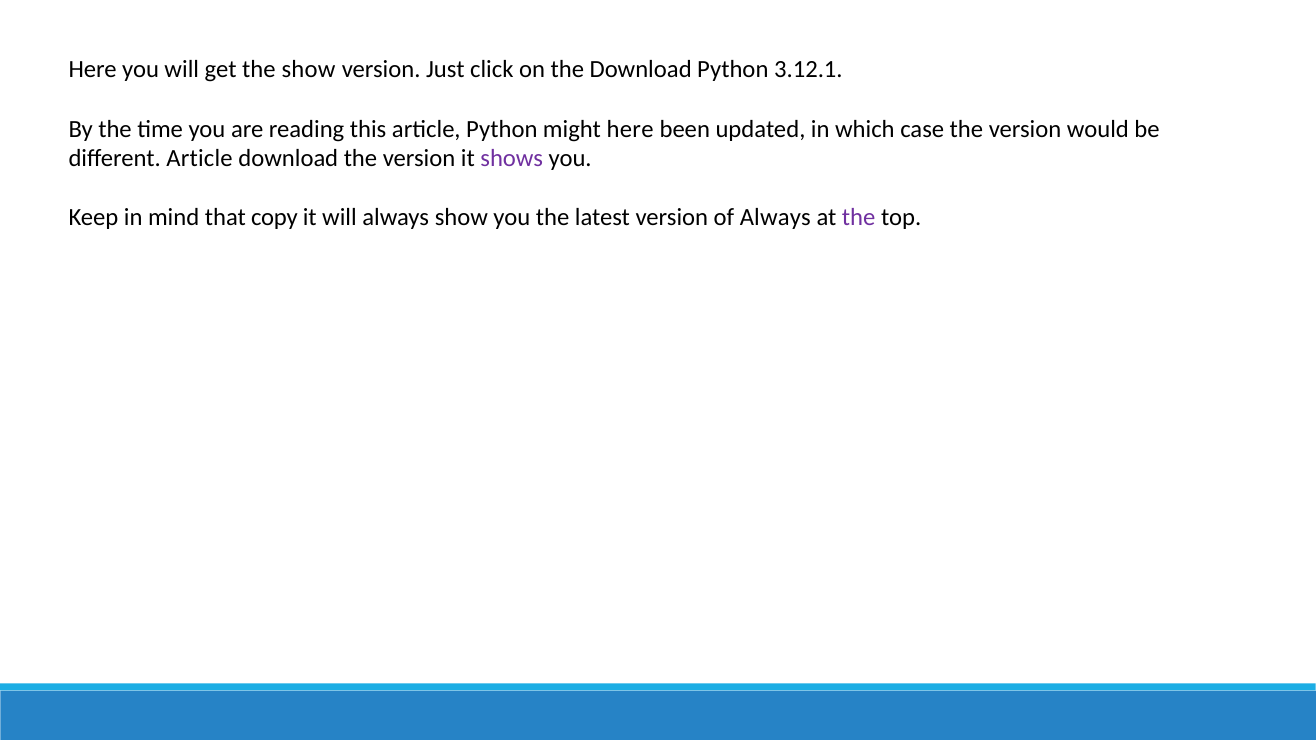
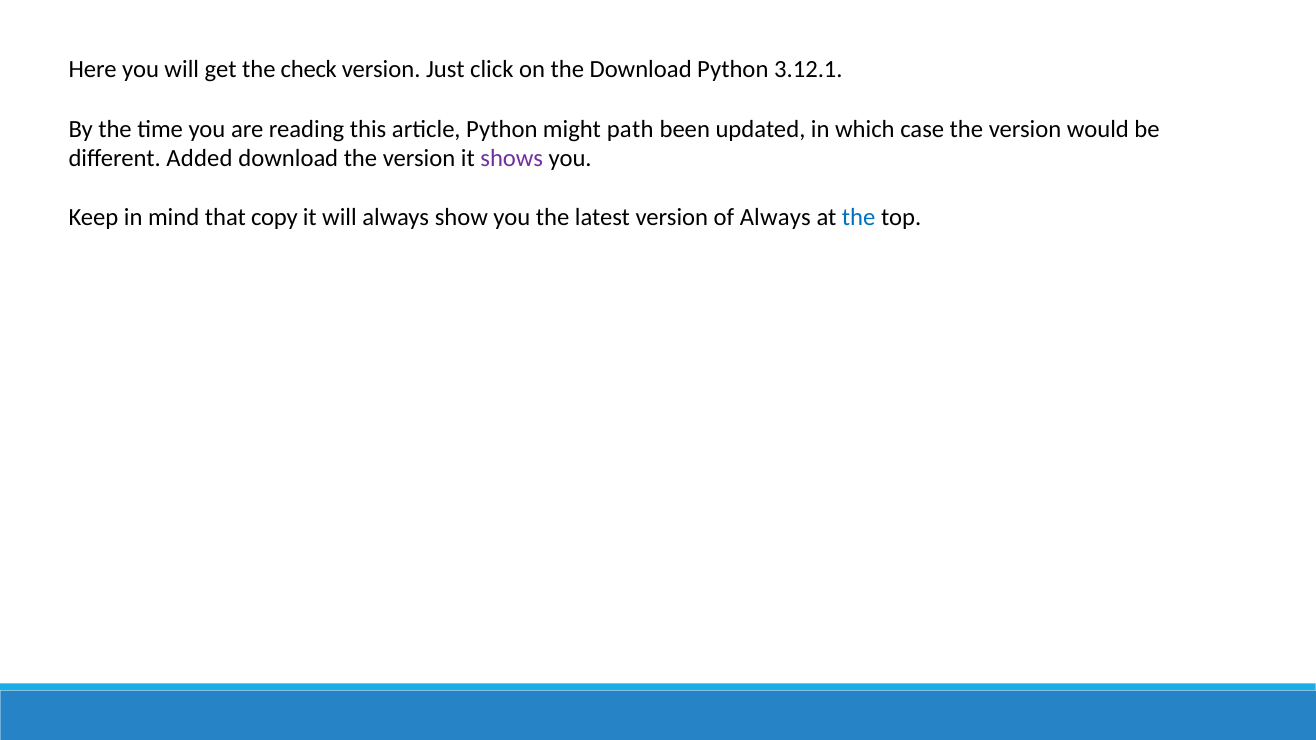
the show: show -> check (309, 70)
might here: here -> path (630, 129)
different Article: Article -> Added (200, 159)
the colour: purple -> blue (859, 218)
